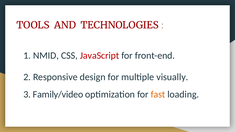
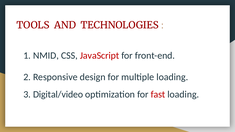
multiple visually: visually -> loading (172, 77)
Family/video: Family/video -> Digital/video (58, 95)
fast colour: orange -> red (158, 95)
